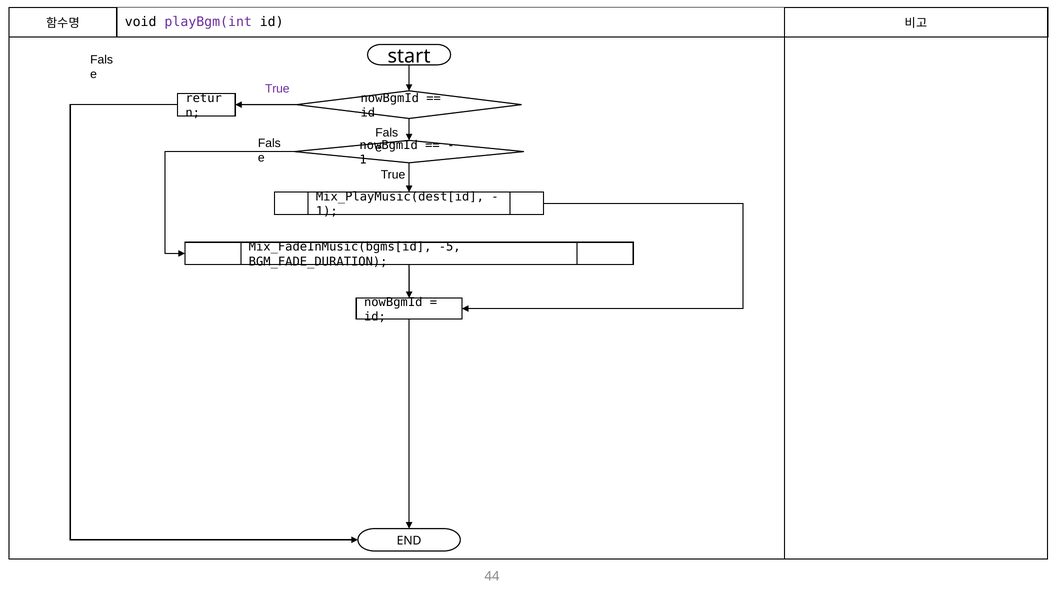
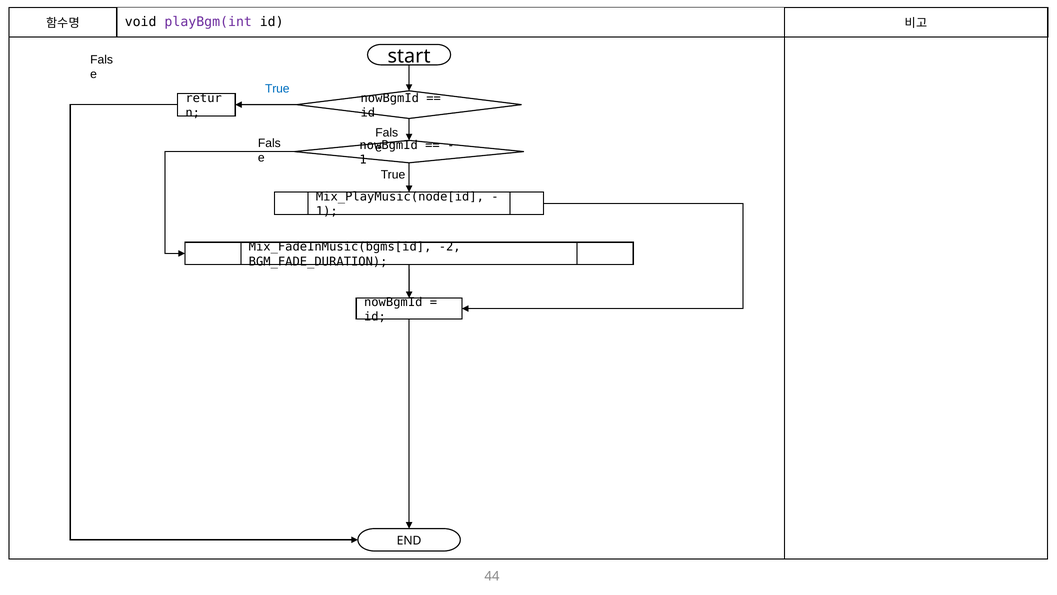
True colour: purple -> blue (277, 89)
Mix_PlayMusic(dest[id: Mix_PlayMusic(dest[id -> Mix_PlayMusic(node[id (400, 197)
-5: -5 -> -2 (450, 247)
